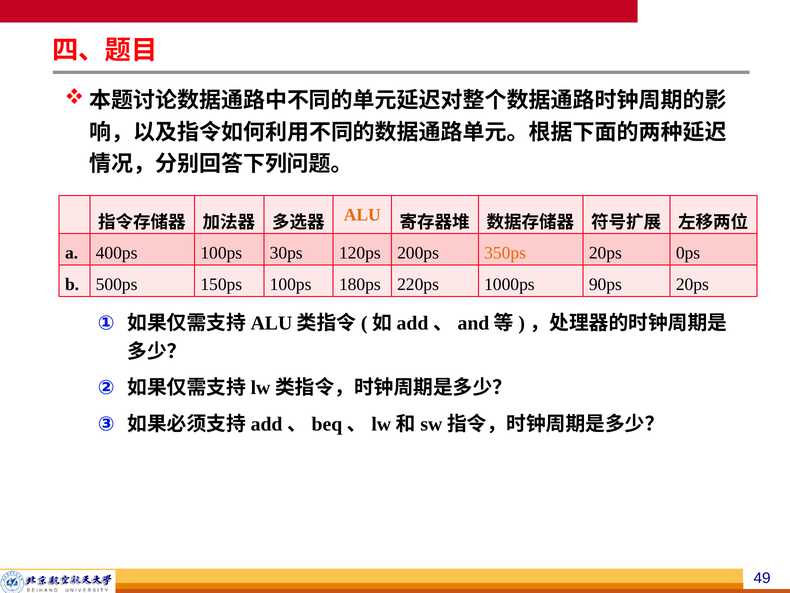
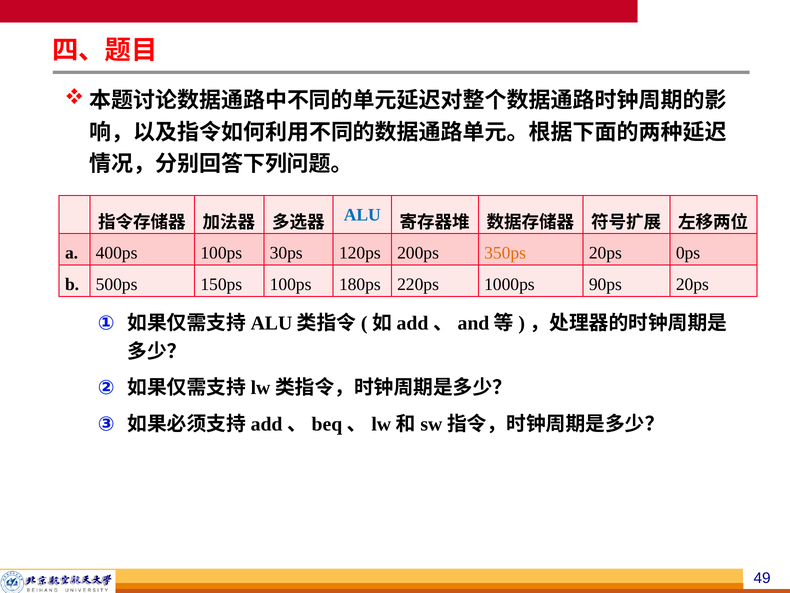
ALU colour: orange -> blue (362, 215)
